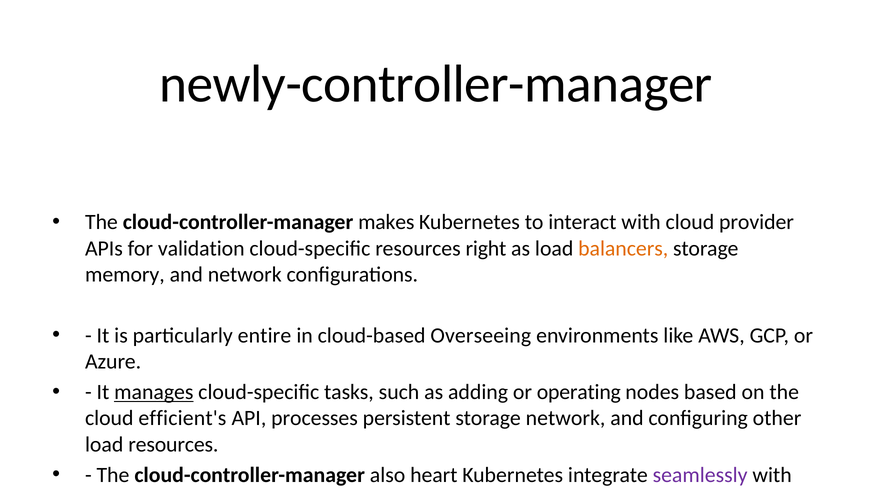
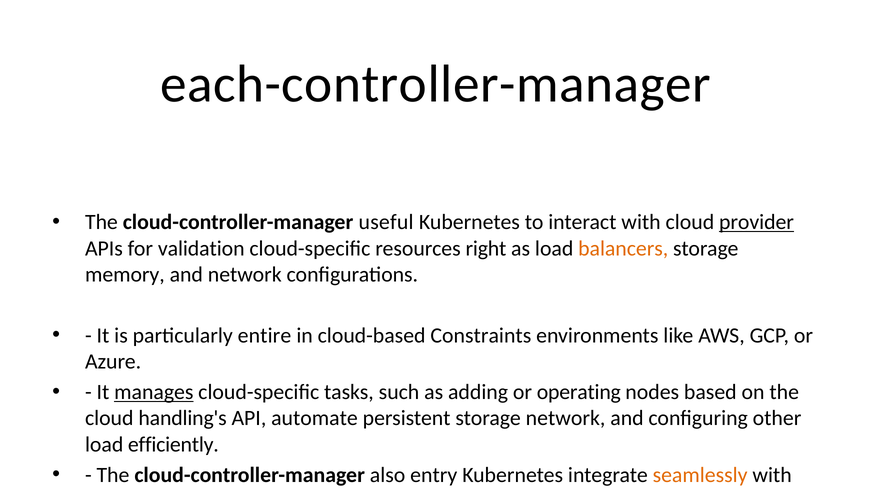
newly-controller-manager: newly-controller-manager -> each-controller-manager (435, 84)
makes: makes -> useful (386, 222)
provider underline: none -> present (756, 222)
Overseeing: Overseeing -> Constraints (481, 336)
efficient's: efficient's -> handling's (183, 419)
processes: processes -> automate (314, 419)
load resources: resources -> efficiently (173, 445)
heart: heart -> entry (434, 475)
seamlessly colour: purple -> orange (700, 475)
